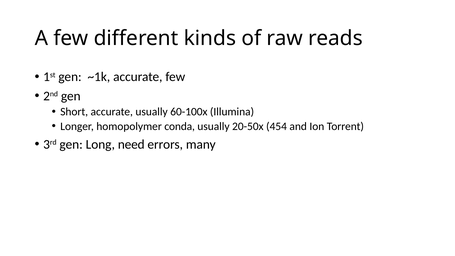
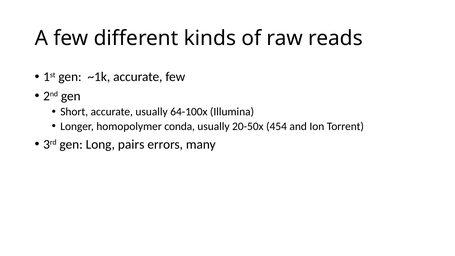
60-100x: 60-100x -> 64-100x (189, 112)
need: need -> pairs (131, 144)
